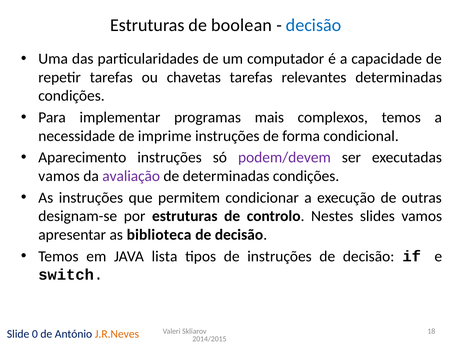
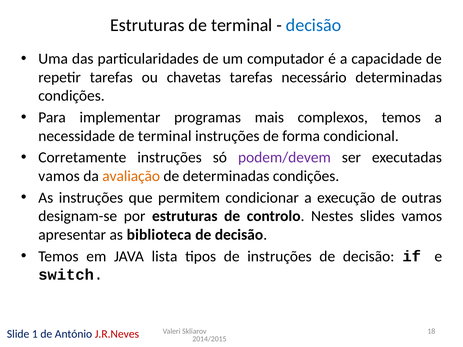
Estruturas de boolean: boolean -> terminal (242, 25)
relevantes: relevantes -> necessário (314, 77)
necessidade de imprime: imprime -> terminal (165, 136)
Aparecimento: Aparecimento -> Corretamente (82, 158)
avaliação colour: purple -> orange (131, 176)
0: 0 -> 1 (35, 334)
J.R.Neves colour: orange -> red (117, 334)
